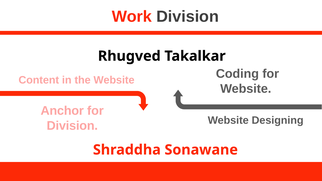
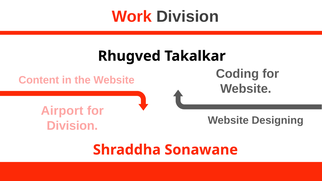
Anchor: Anchor -> Airport (62, 111)
